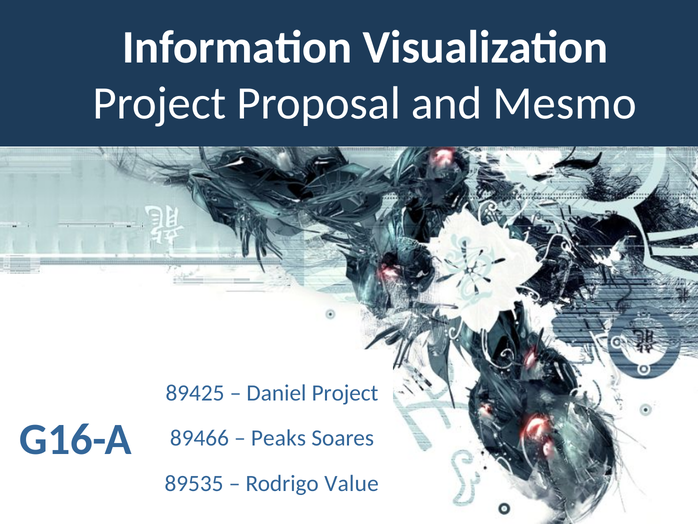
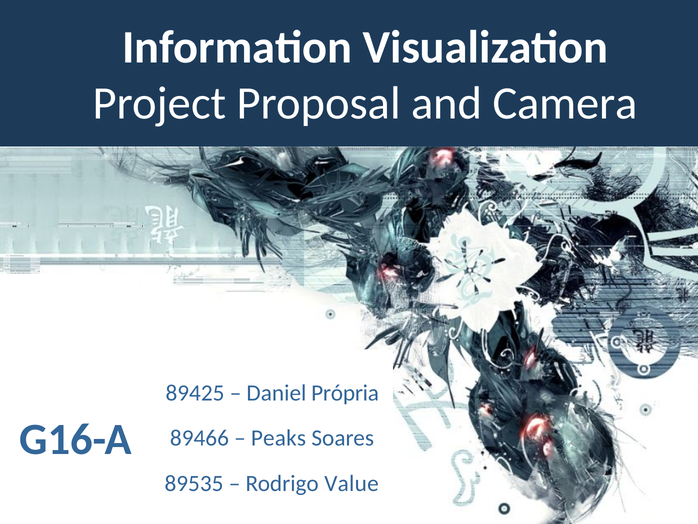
Mesmo: Mesmo -> Camera (565, 103)
Daniel Project: Project -> Própria (345, 392)
